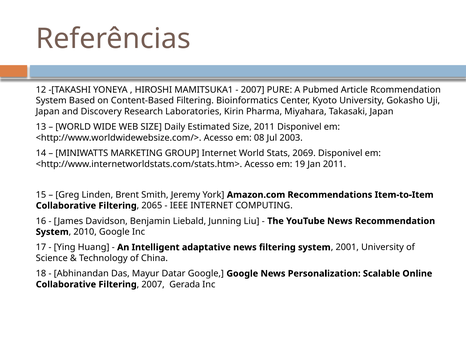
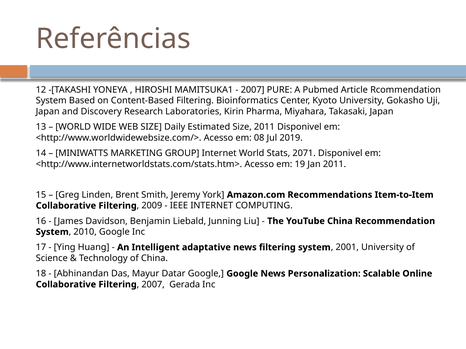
2003: 2003 -> 2019 (291, 138)
2069: 2069 -> 2071 (304, 153)
2065: 2065 -> 2009 (152, 206)
YouTube News: News -> China (340, 221)
